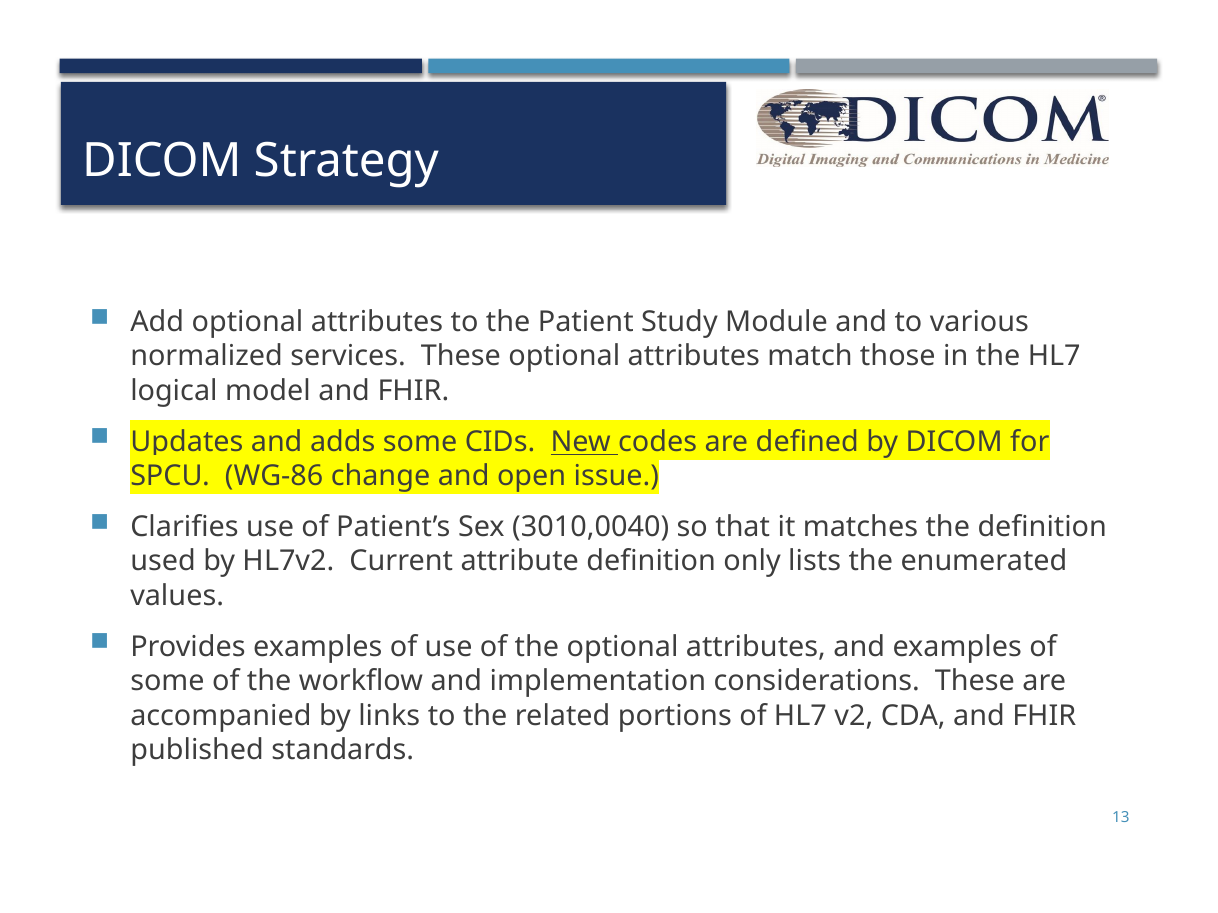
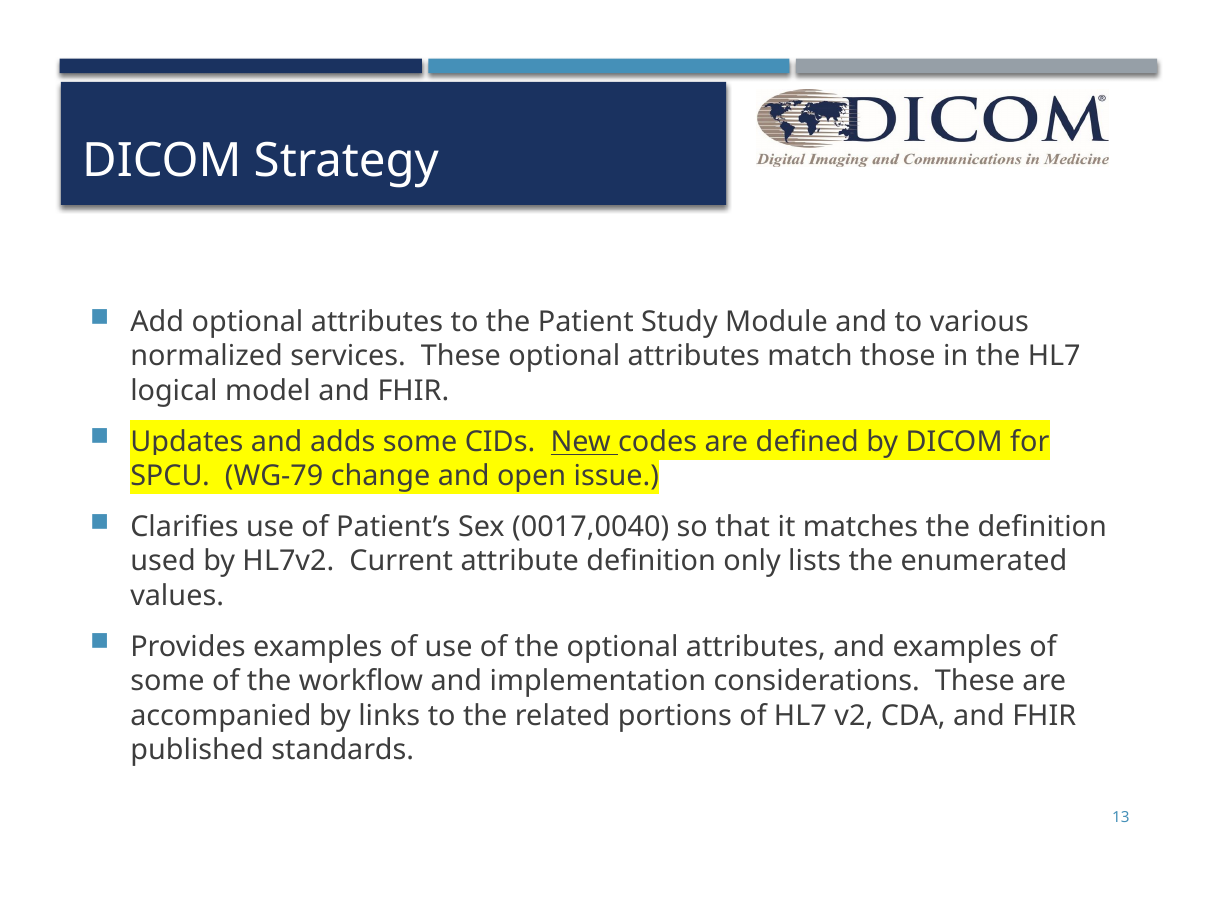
WG-86: WG-86 -> WG-79 (274, 477)
3010,0040: 3010,0040 -> 0017,0040 (591, 527)
